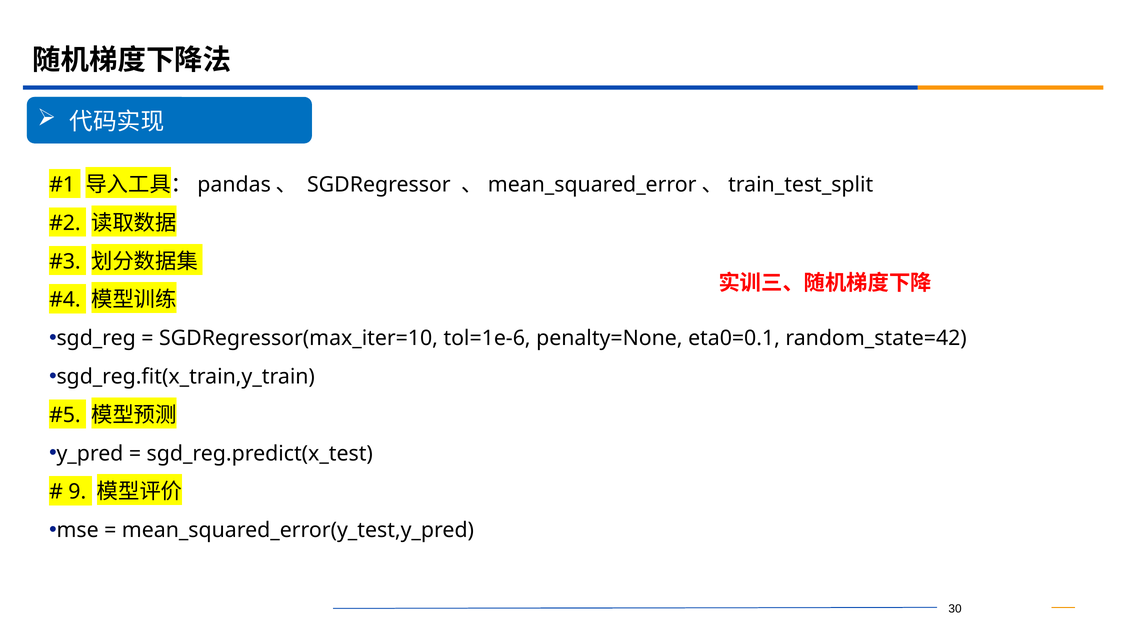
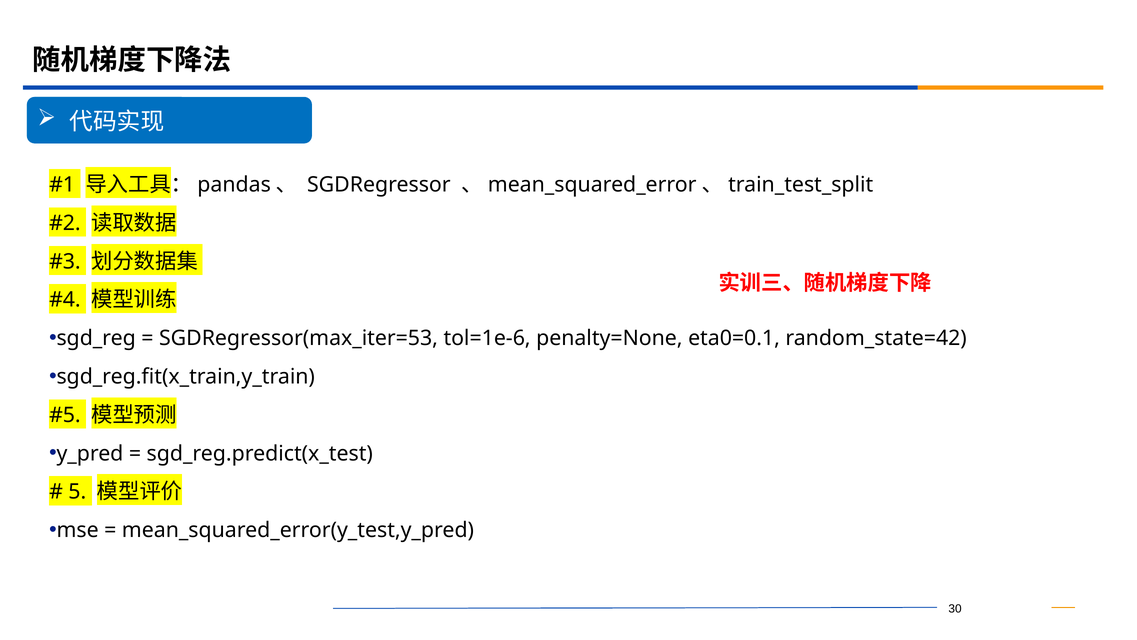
SGDRegressor(max_iter=10: SGDRegressor(max_iter=10 -> SGDRegressor(max_iter=53 (298, 338)
9: 9 -> 5 (77, 492)
